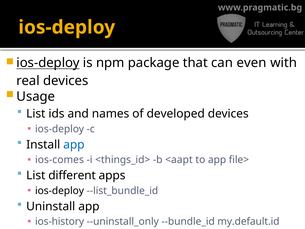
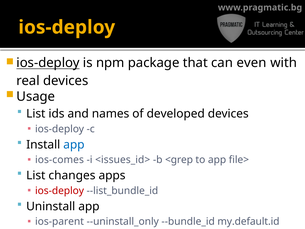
<things_id>: <things_id> -> <issues_id> (123, 160)
<aapt: <aapt -> <grep (179, 160)
different: different -> changes (72, 175)
ios-deploy colour: black -> red (60, 190)
ios-history: ios-history -> ios-parent (60, 221)
